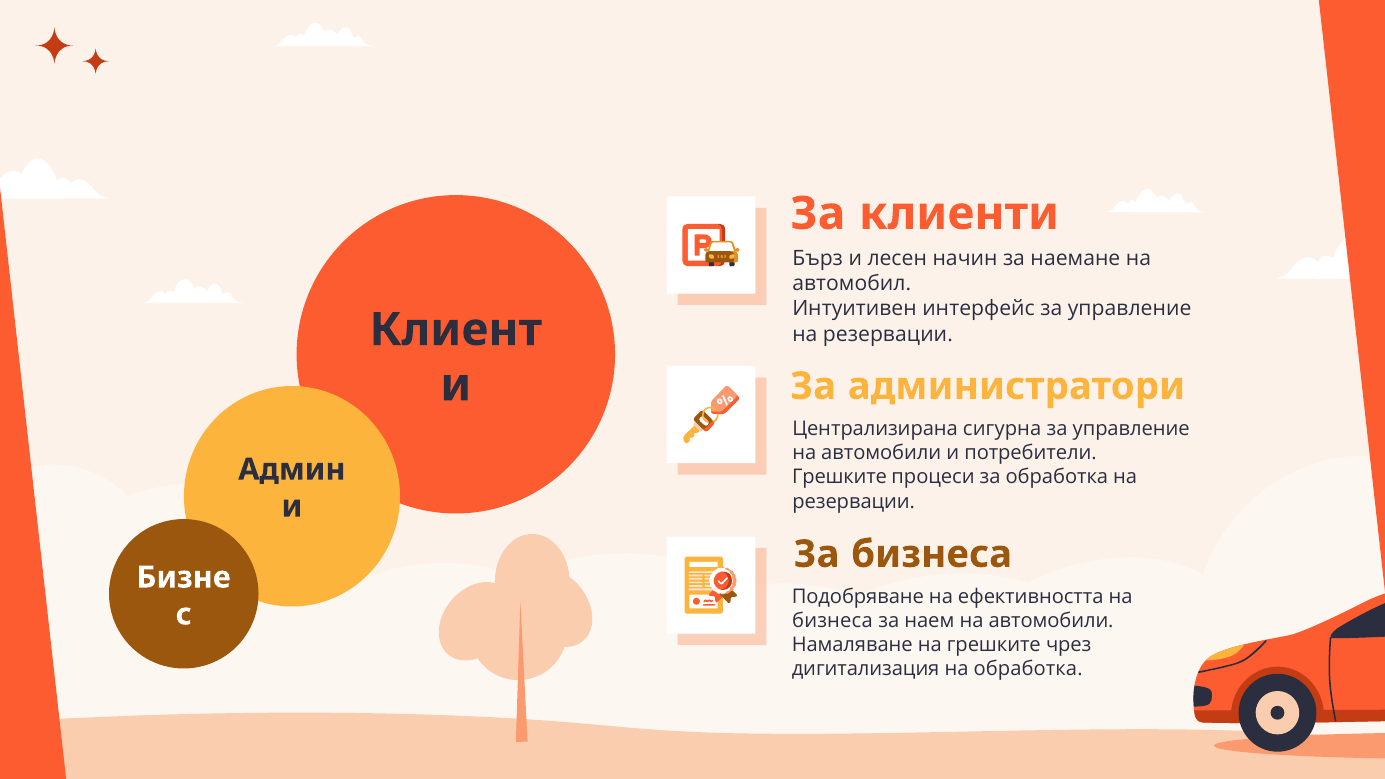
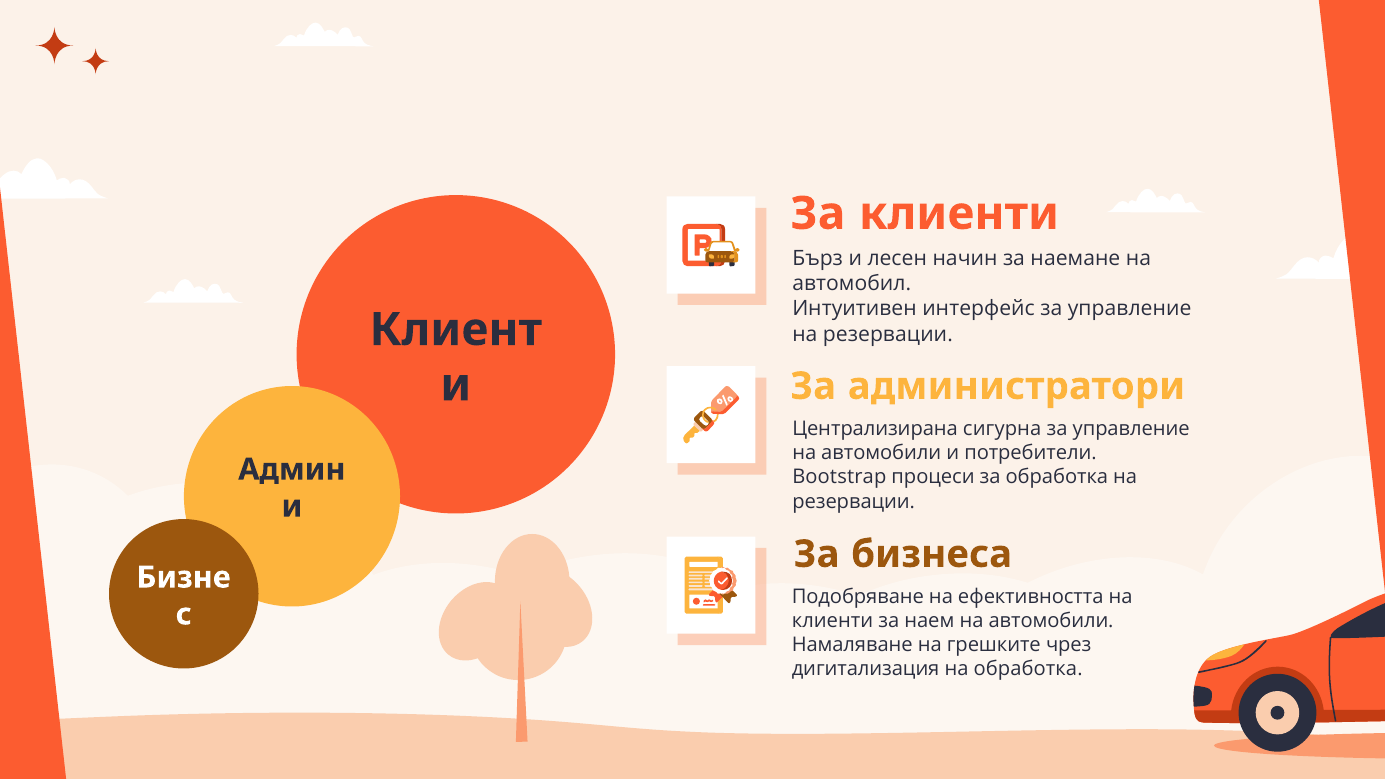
Грешките: Грешките -> Bootstrap (839, 477)
бизнеса: бизнеса -> клиенти (833, 621)
